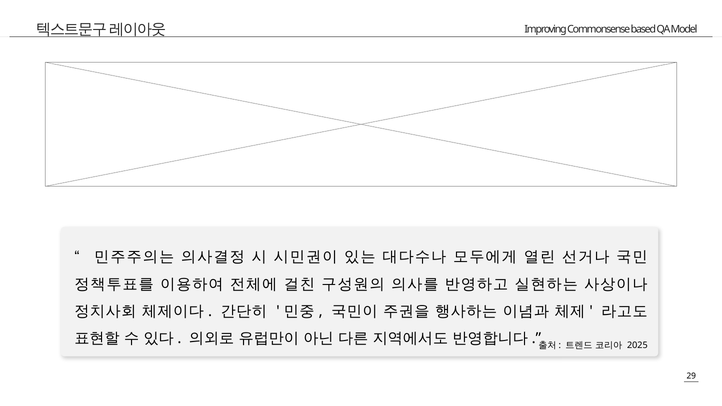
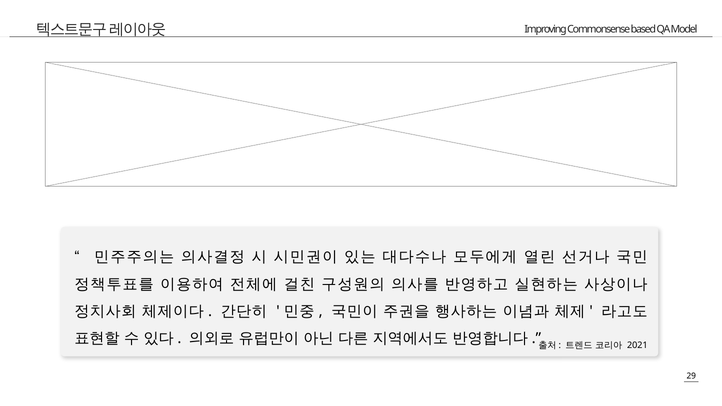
2025: 2025 -> 2021 (637, 345)
